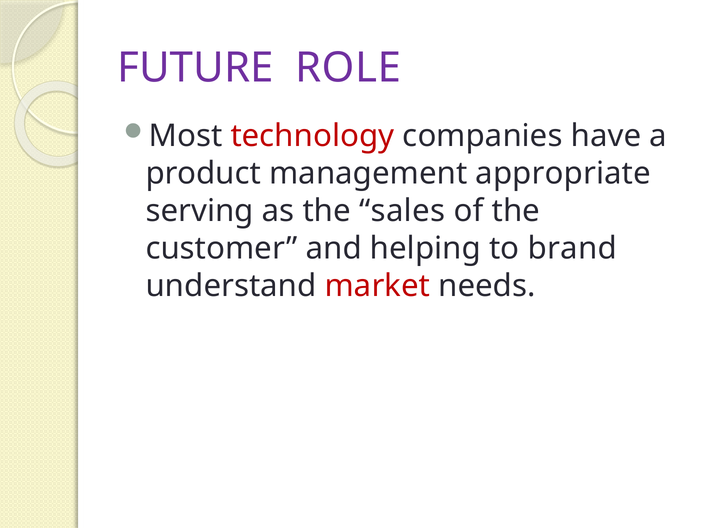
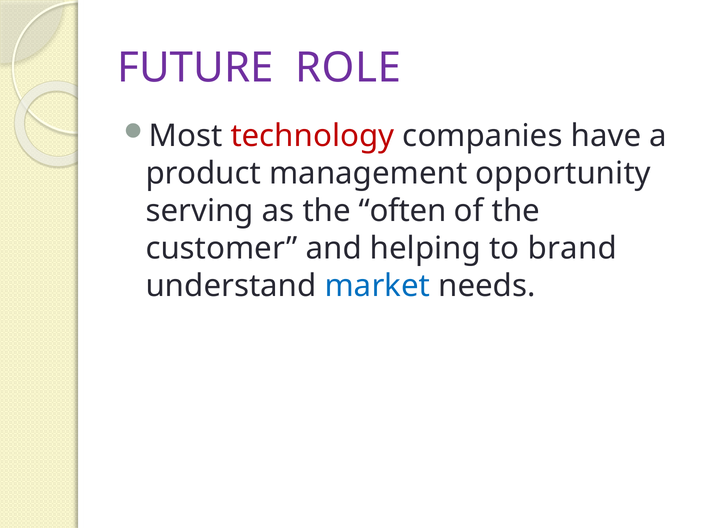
appropriate: appropriate -> opportunity (563, 173)
sales: sales -> often (403, 211)
market colour: red -> blue (377, 286)
